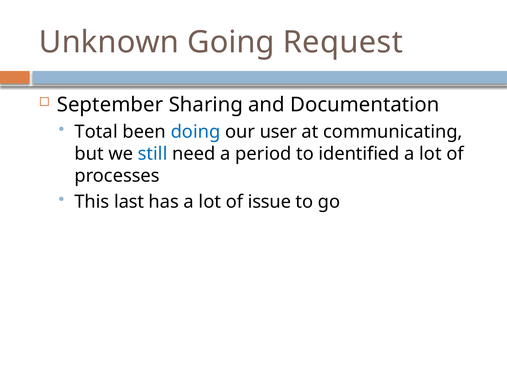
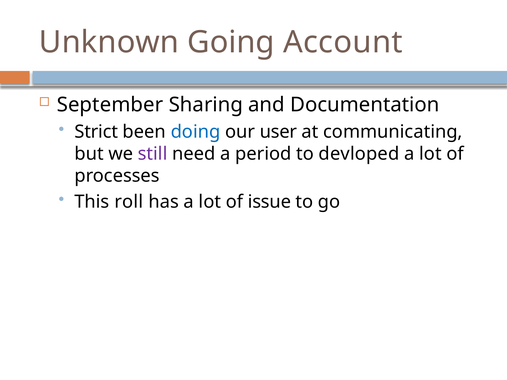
Request: Request -> Account (343, 42)
Total: Total -> Strict (96, 132)
still colour: blue -> purple (153, 154)
identified: identified -> devloped (359, 154)
last: last -> roll (129, 202)
